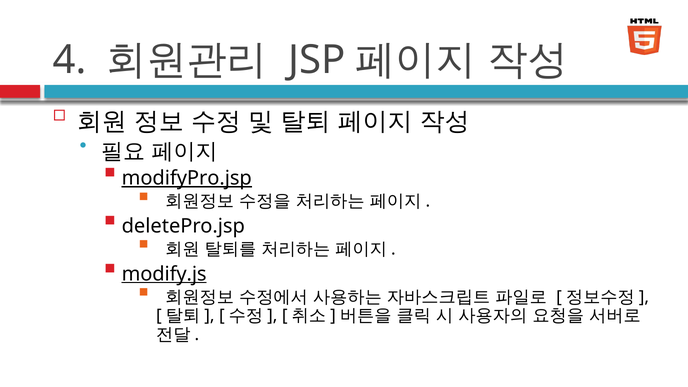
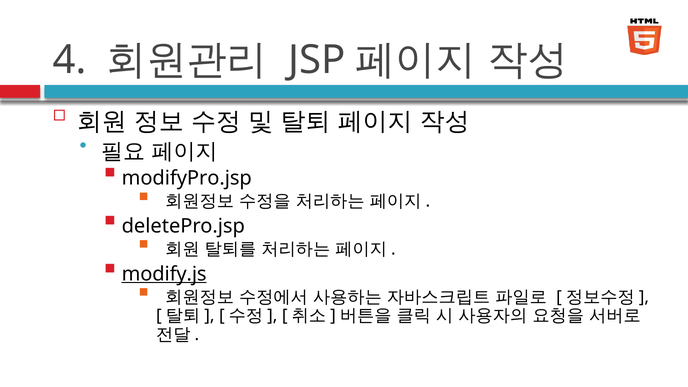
modifyPro.jsp underline: present -> none (187, 178)
